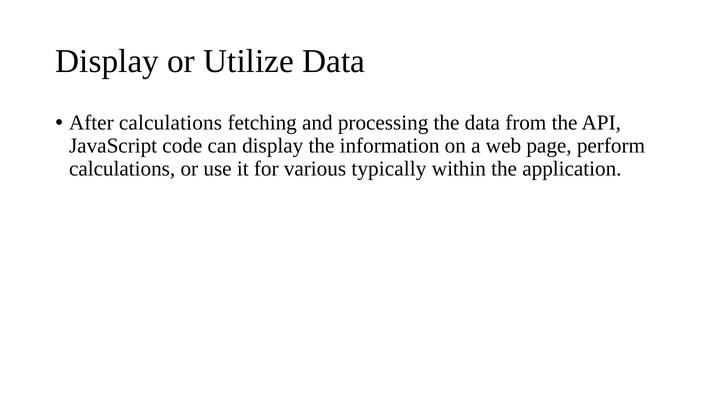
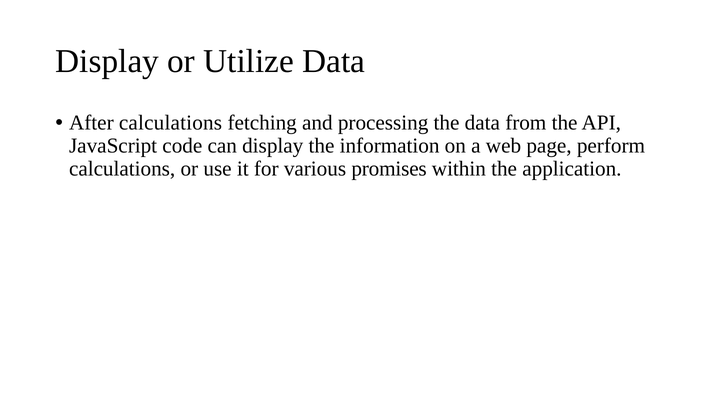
typically: typically -> promises (389, 169)
